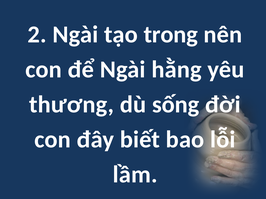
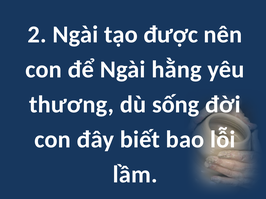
trong: trong -> được (171, 35)
